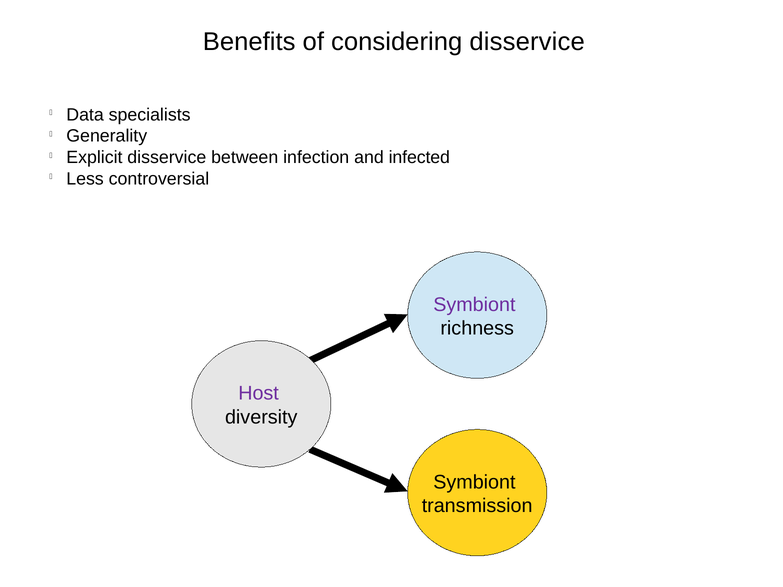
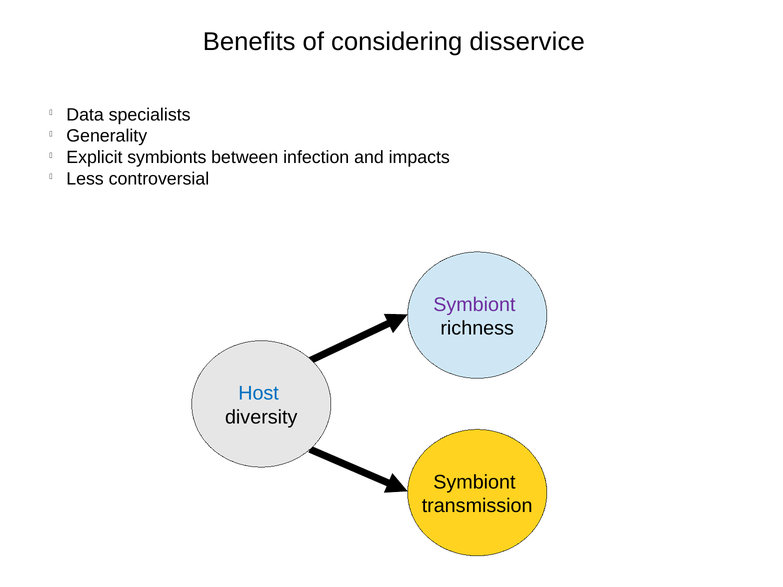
Explicit disservice: disservice -> symbionts (167, 157)
infected: infected -> impacts (419, 157)
Host colour: purple -> blue (259, 394)
